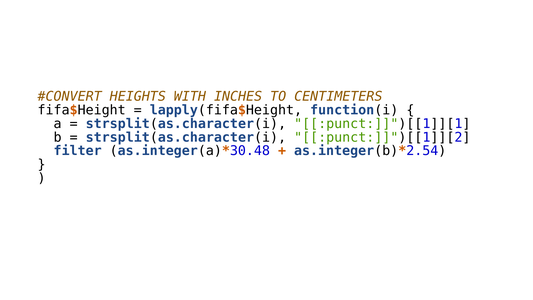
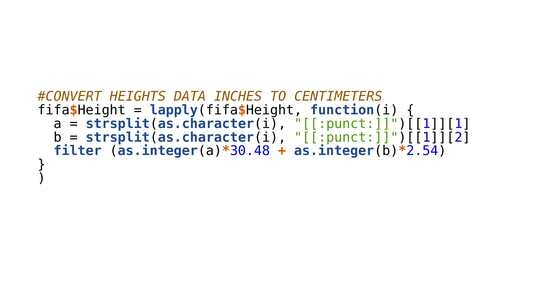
WITH: WITH -> DATA (190, 96)
